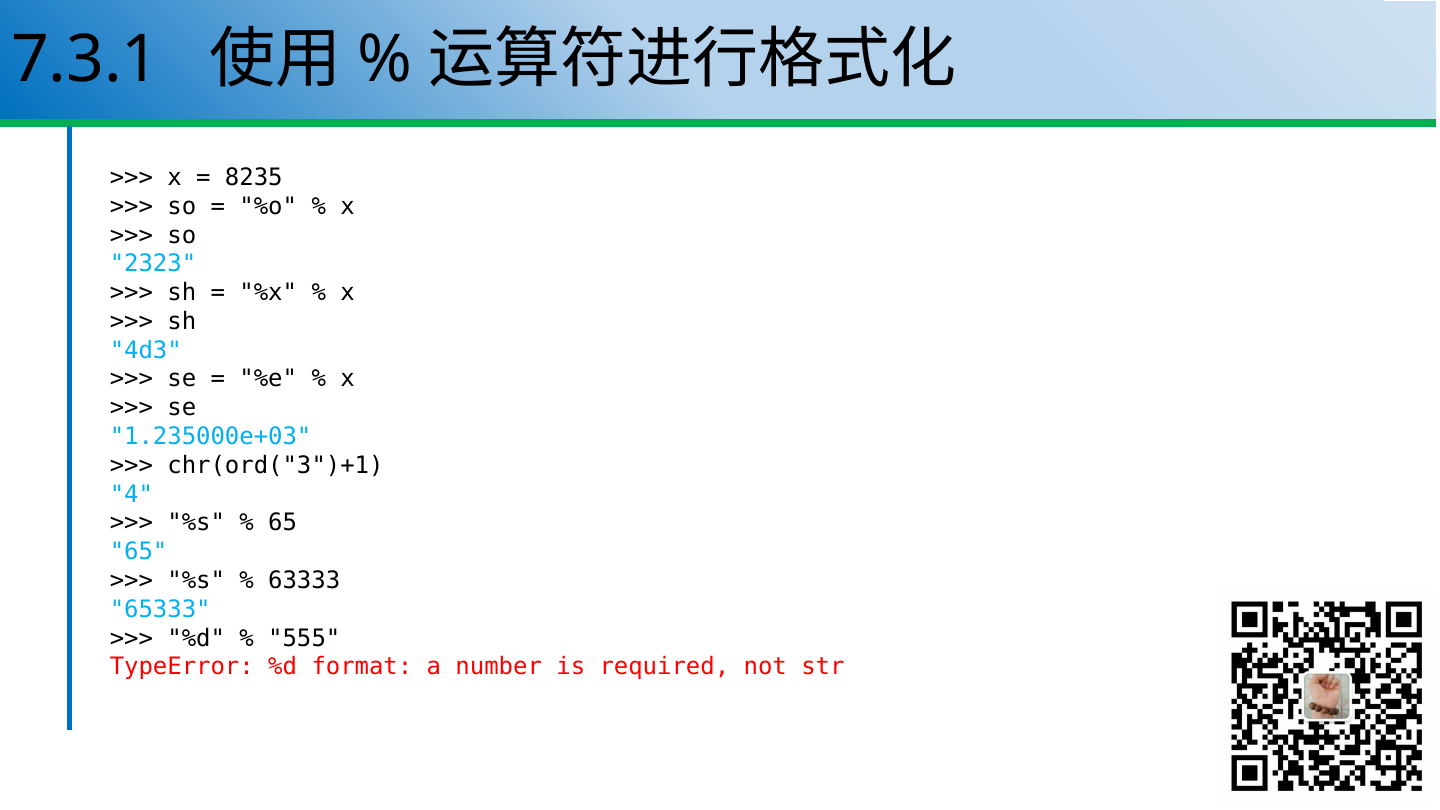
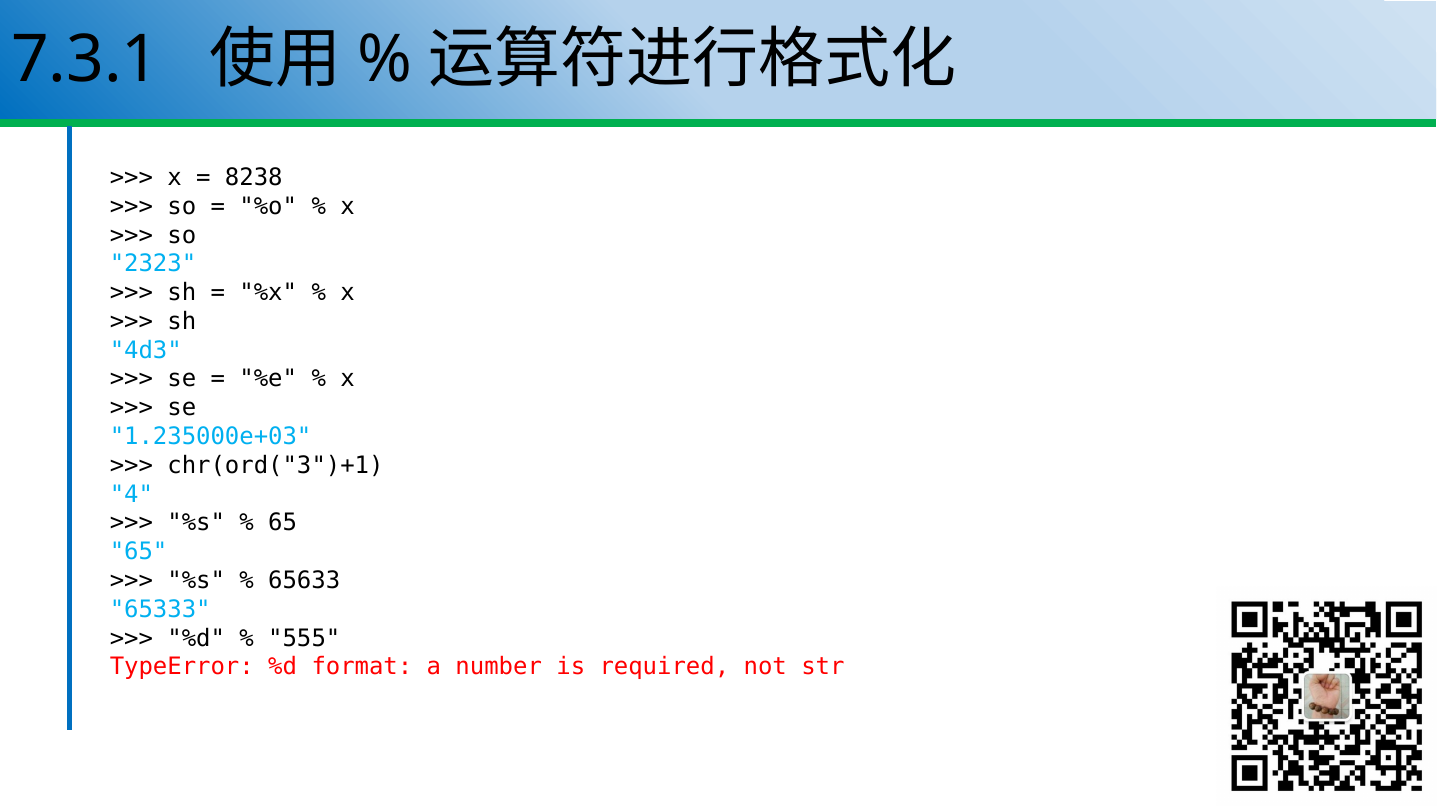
8235: 8235 -> 8238 (254, 178)
63333: 63333 -> 65633 (304, 581)
